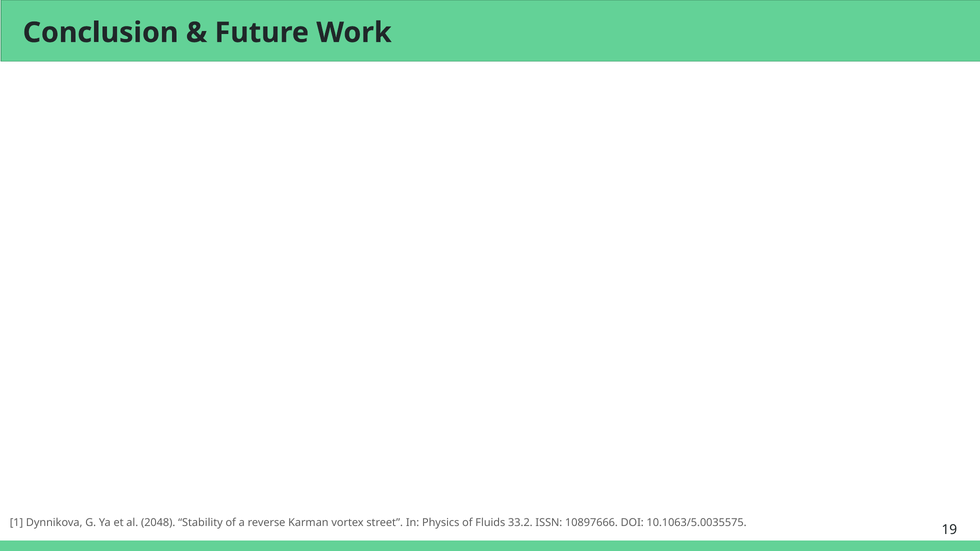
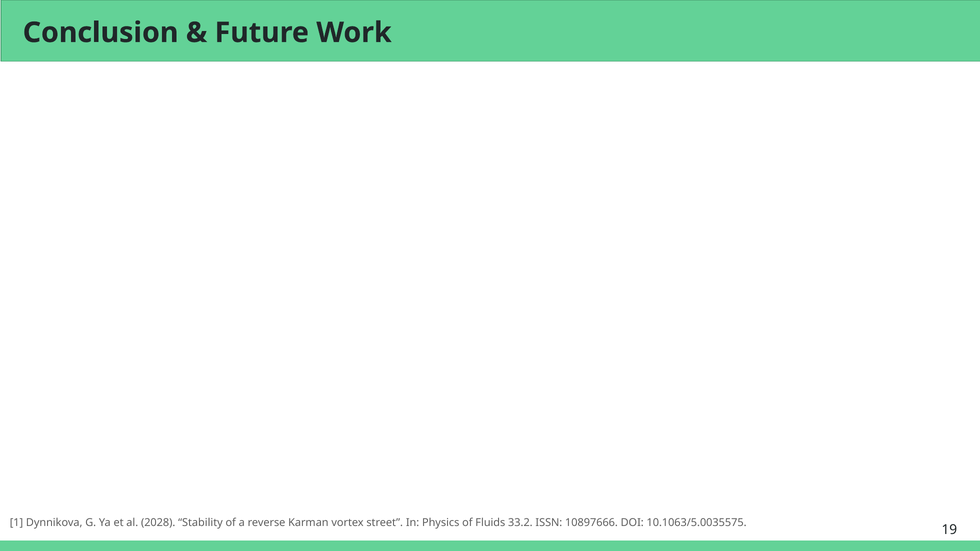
2048: 2048 -> 2028 (158, 523)
